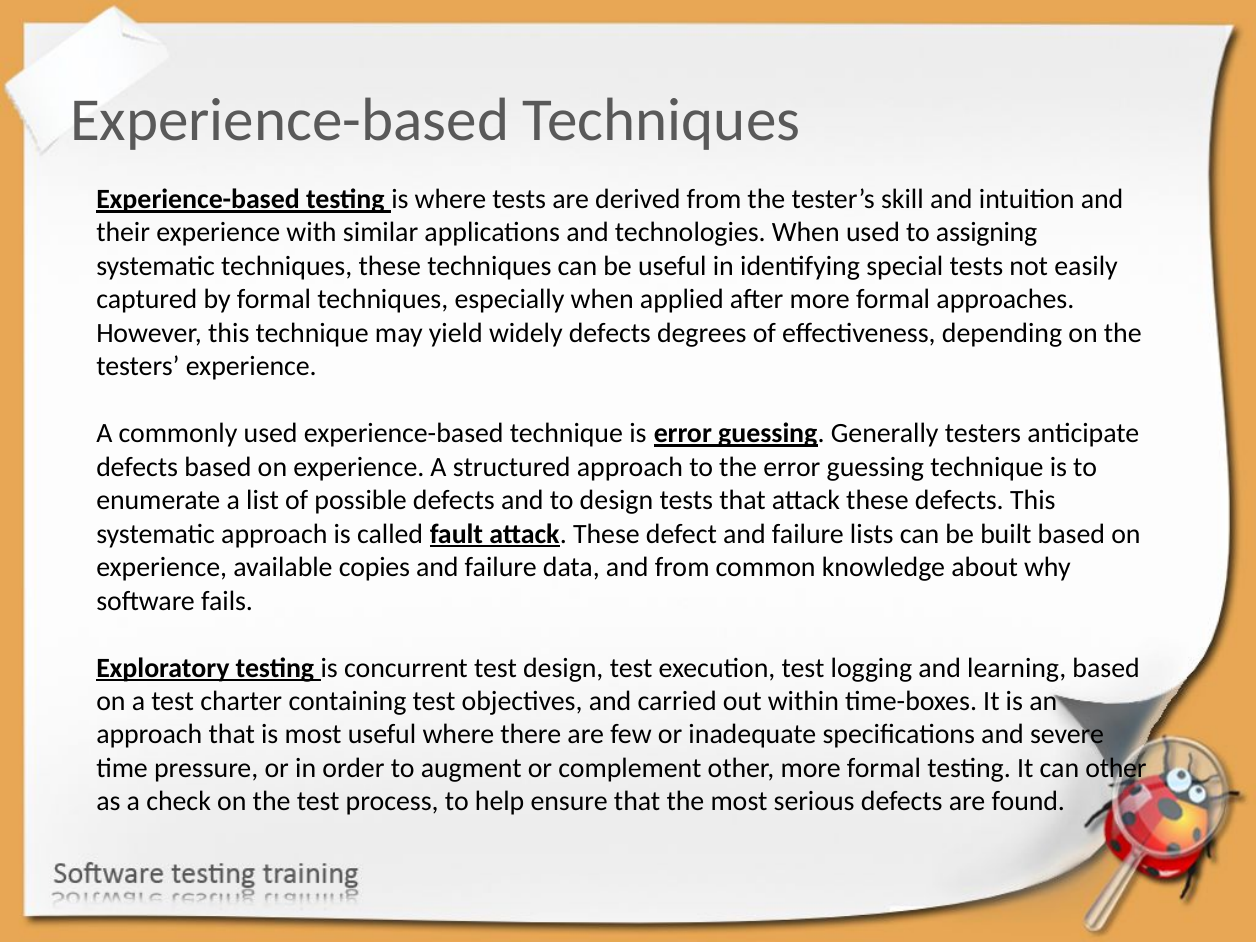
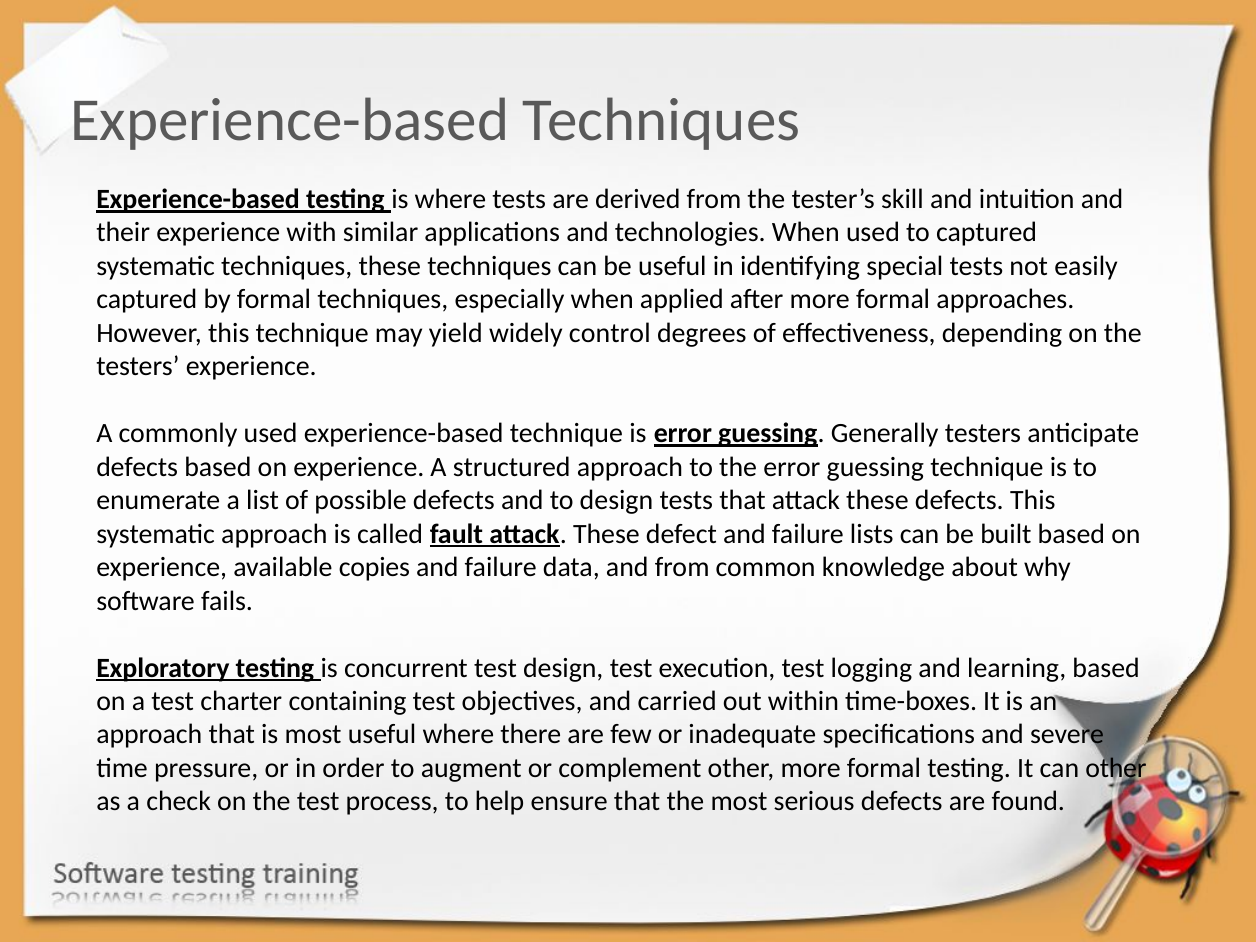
to assigning: assigning -> captured (987, 233)
widely defects: defects -> control (610, 333)
